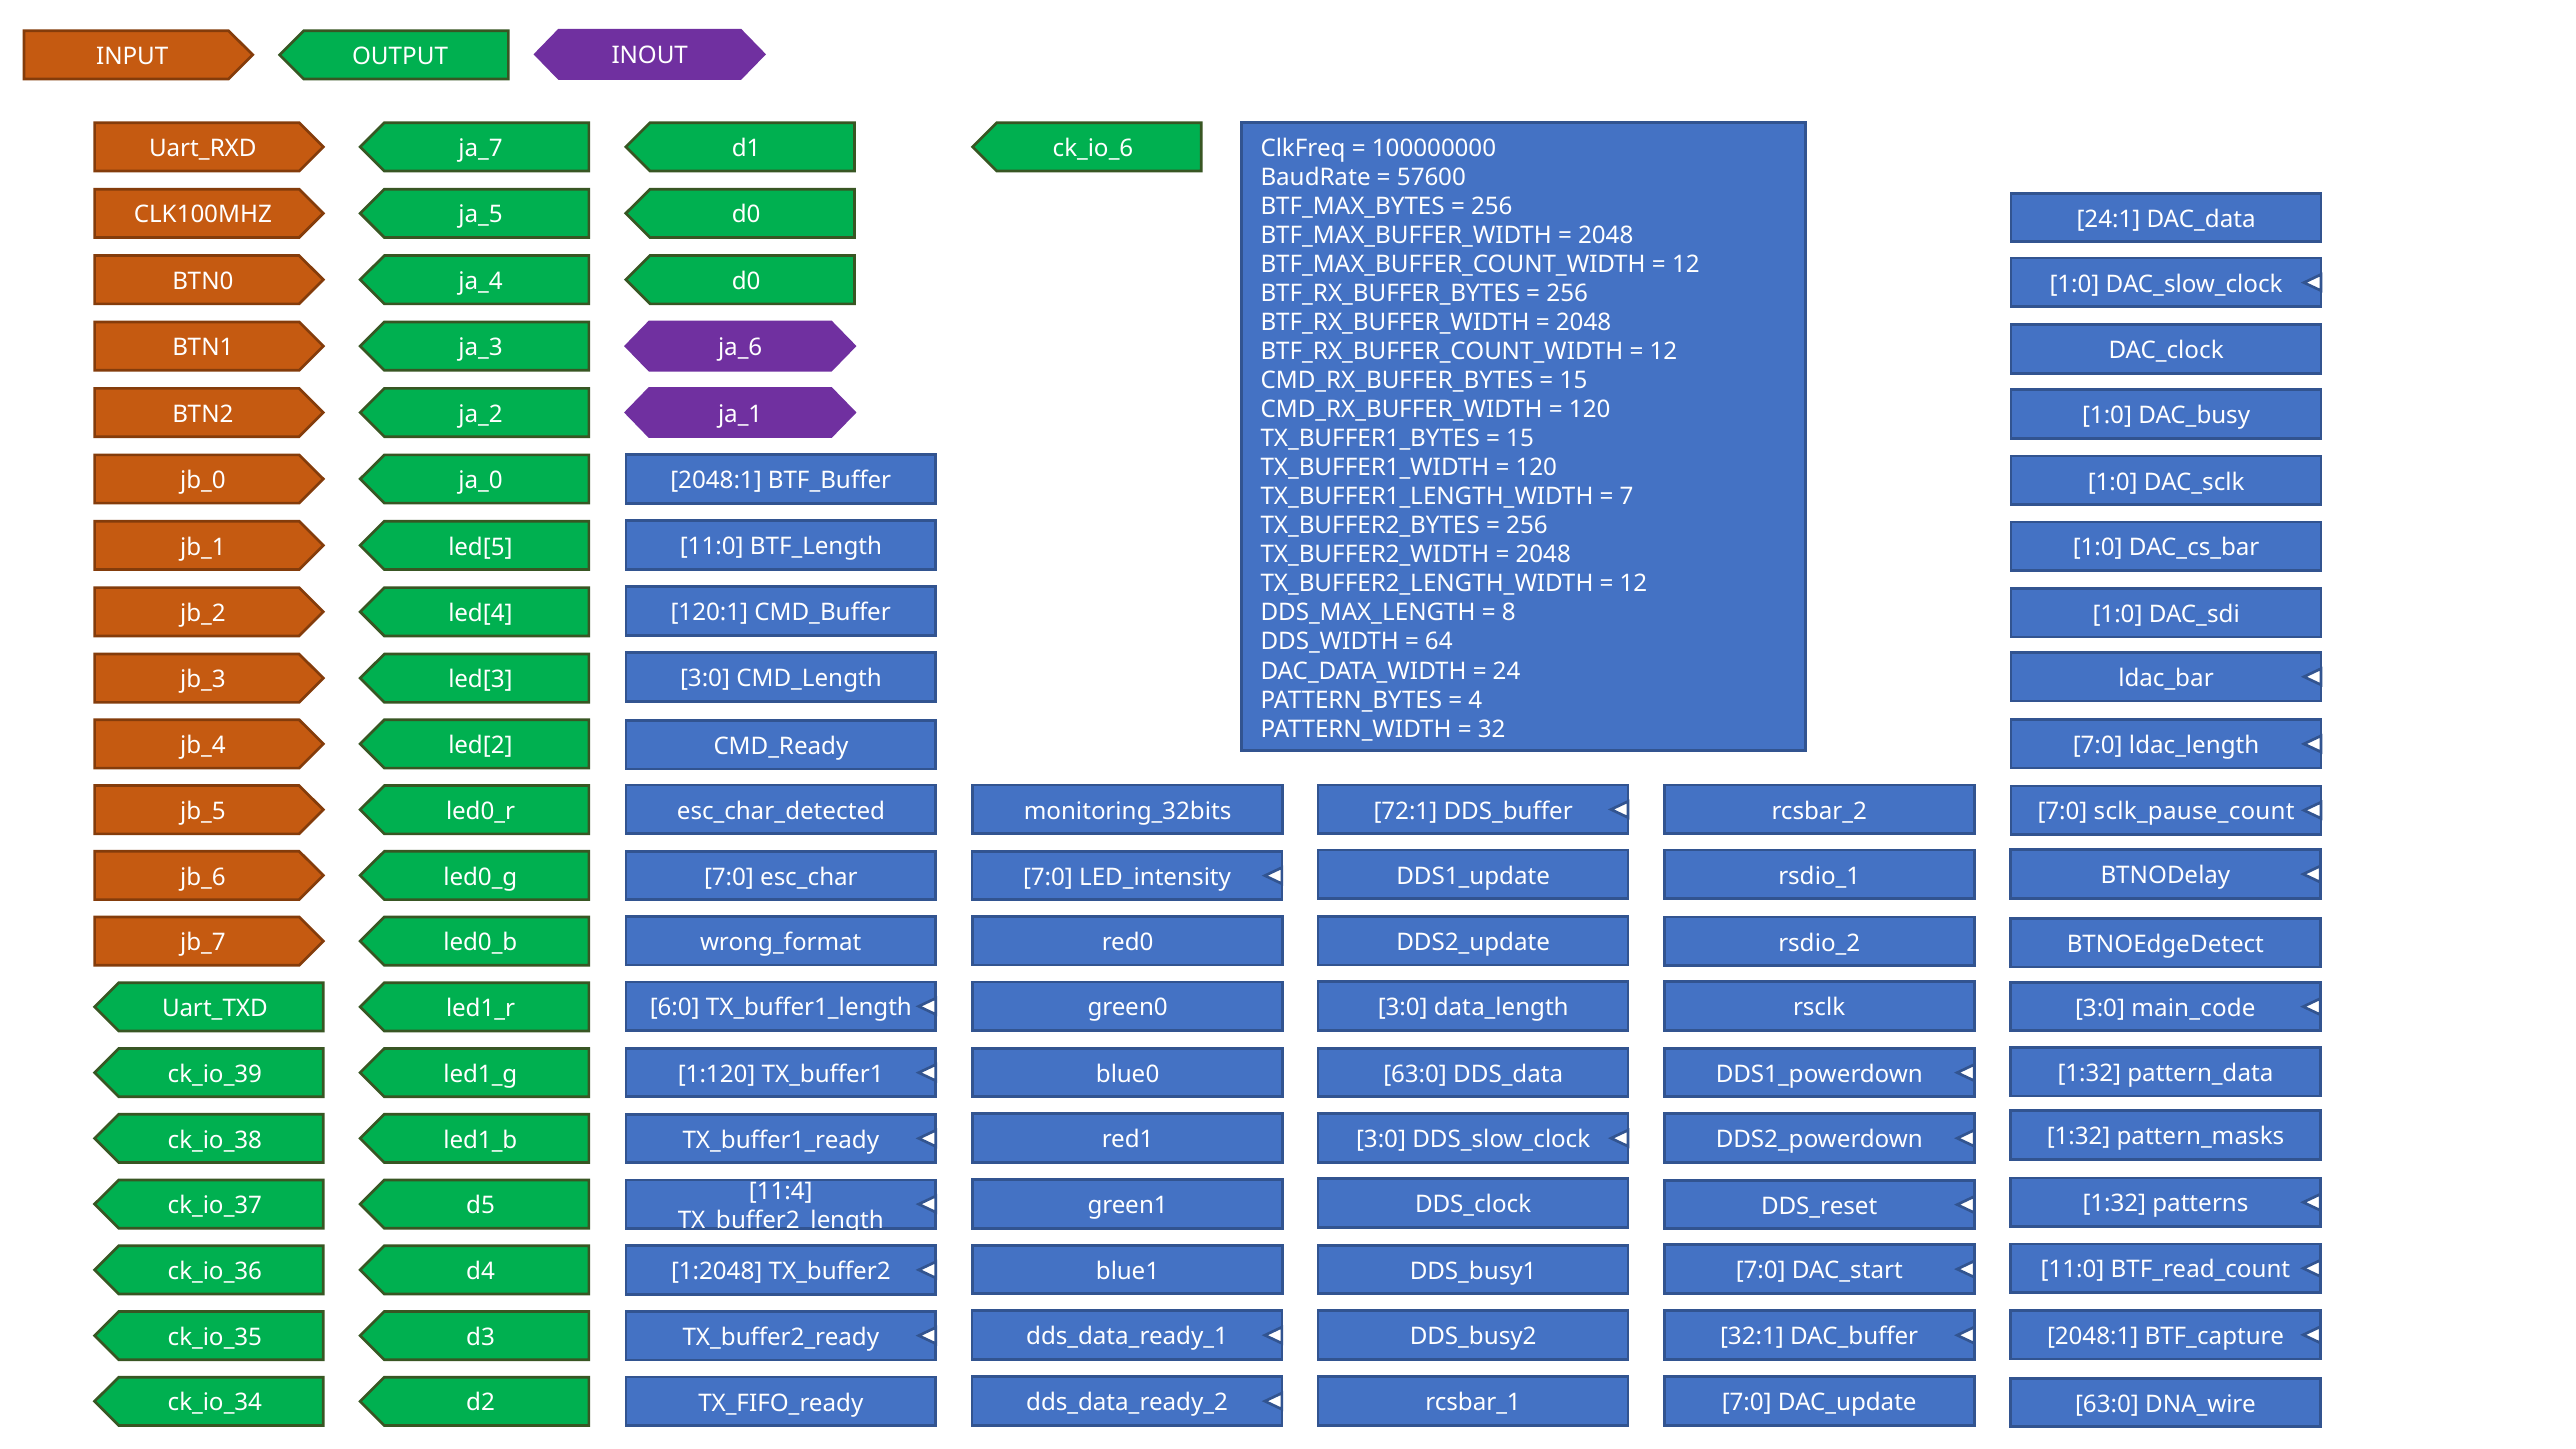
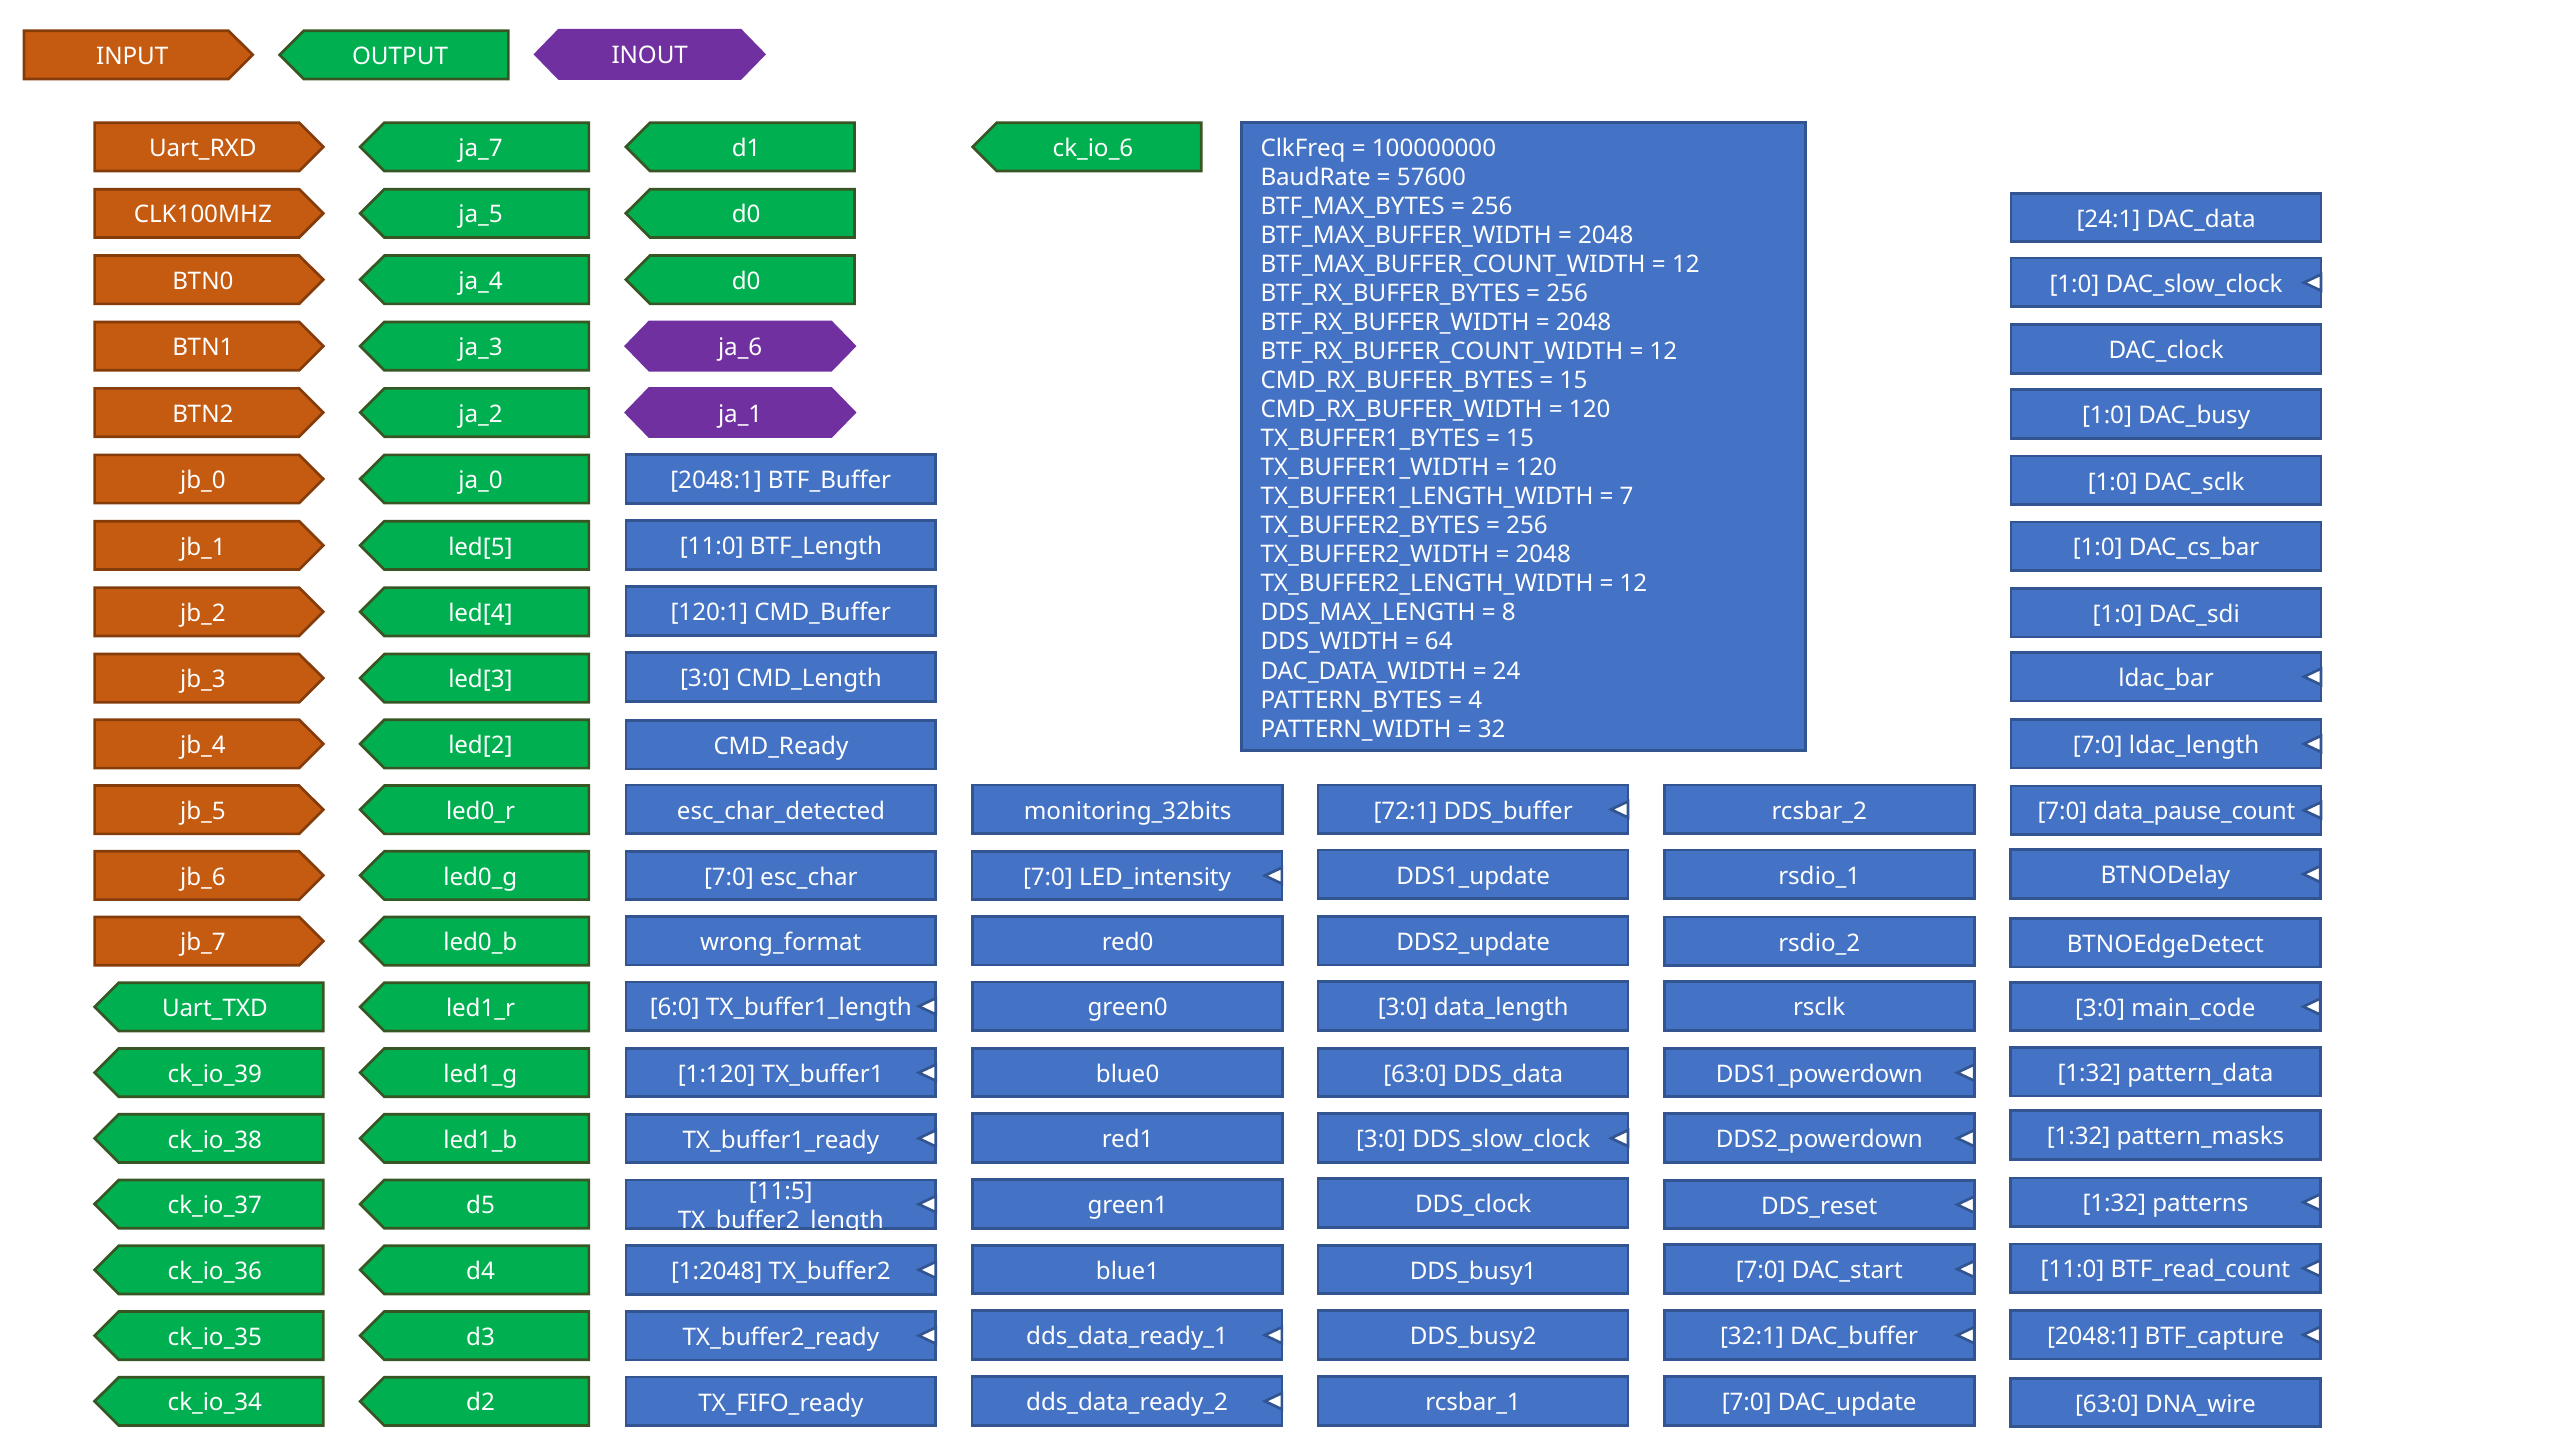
sclk_pause_count: sclk_pause_count -> data_pause_count (2194, 812)
11:4: 11:4 -> 11:5 (781, 1191)
